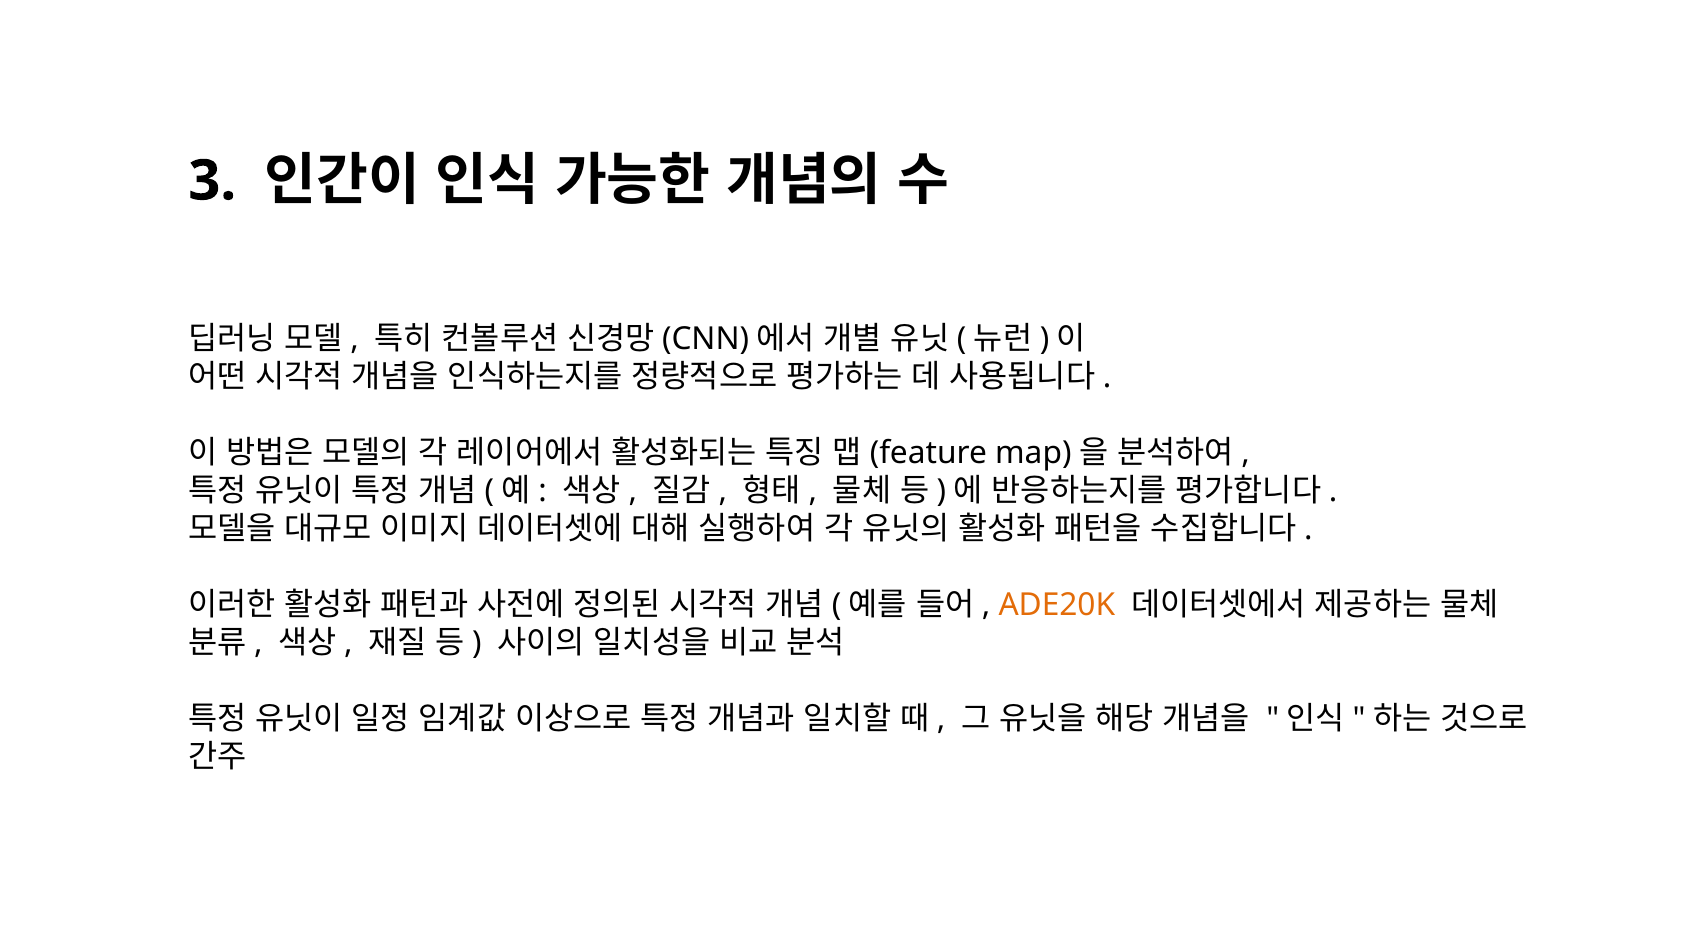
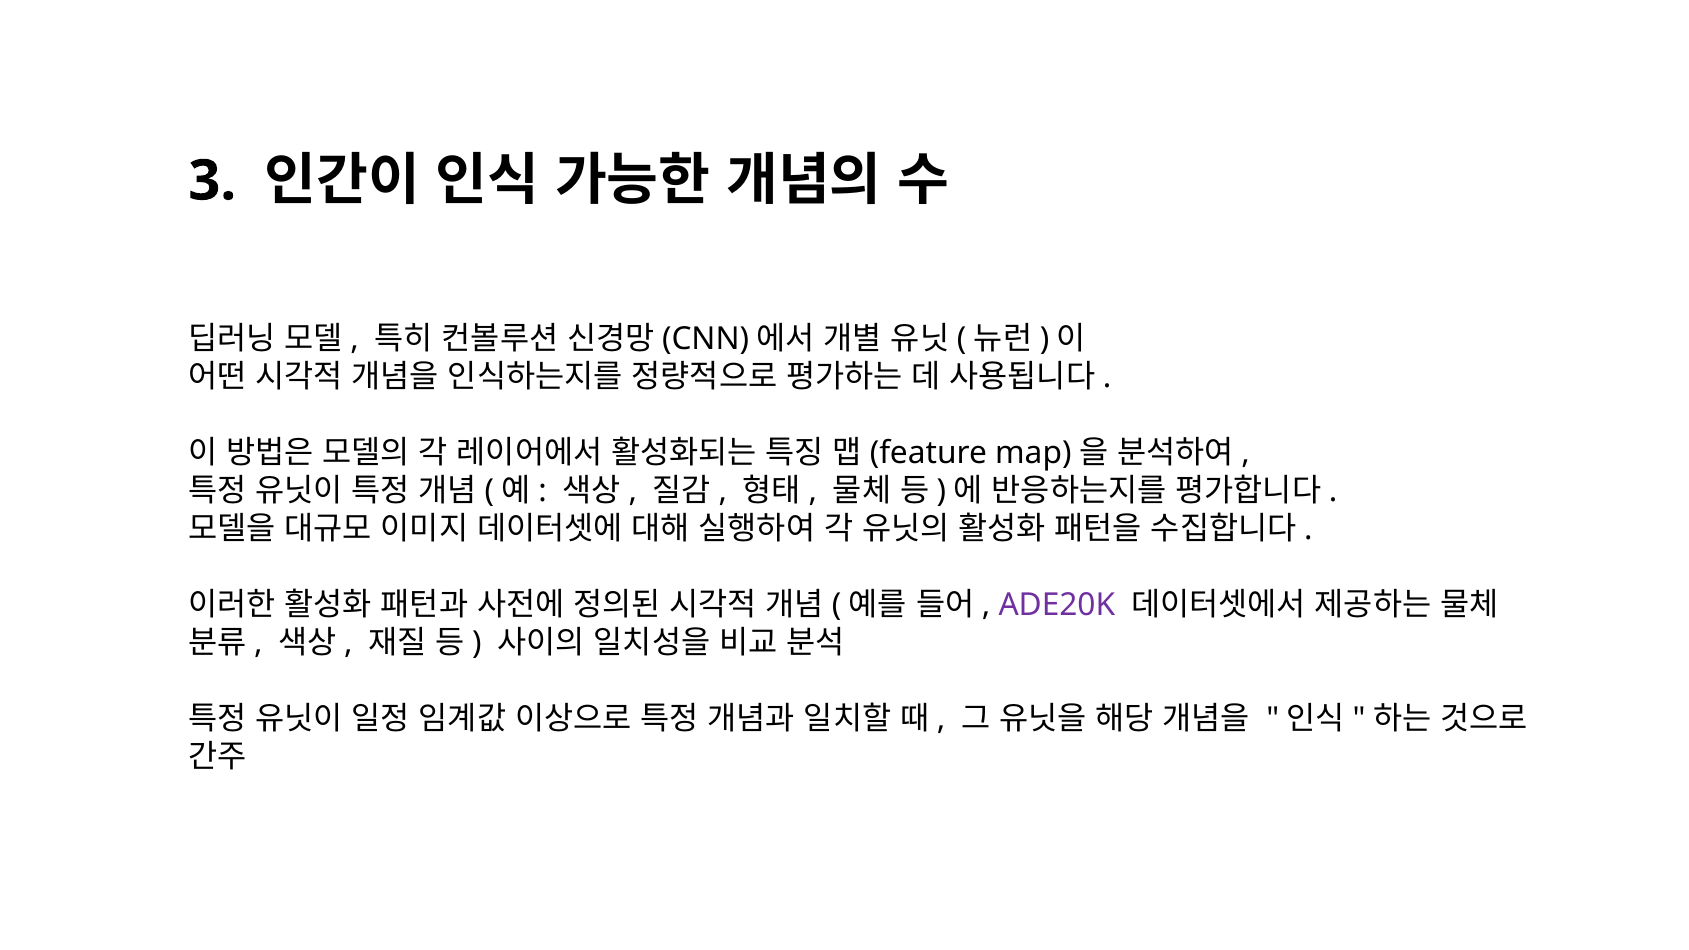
ADE20K colour: orange -> purple (1057, 605)
